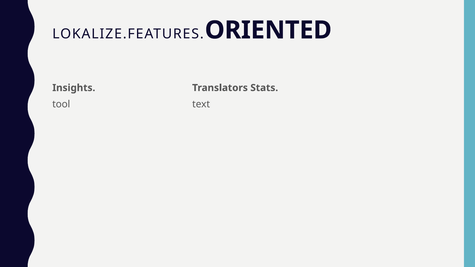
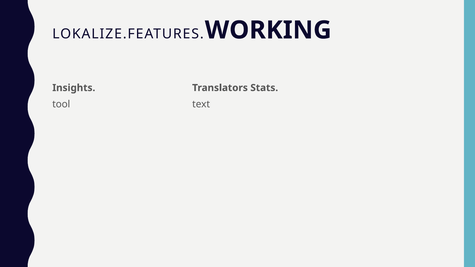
ORIENTED: ORIENTED -> WORKING (268, 30)
